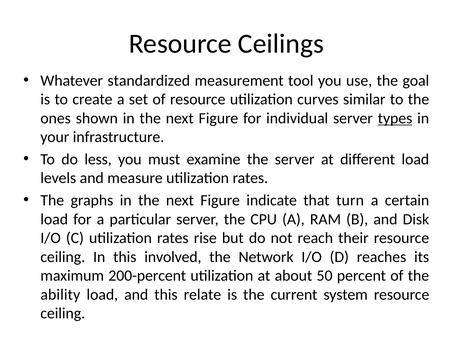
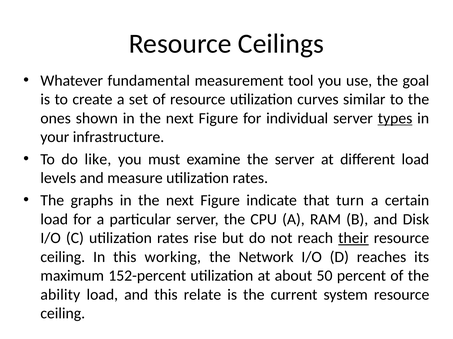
standardized: standardized -> fundamental (149, 81)
less: less -> like (98, 160)
their underline: none -> present (353, 239)
involved: involved -> working (173, 257)
200-percent: 200-percent -> 152-percent (147, 276)
